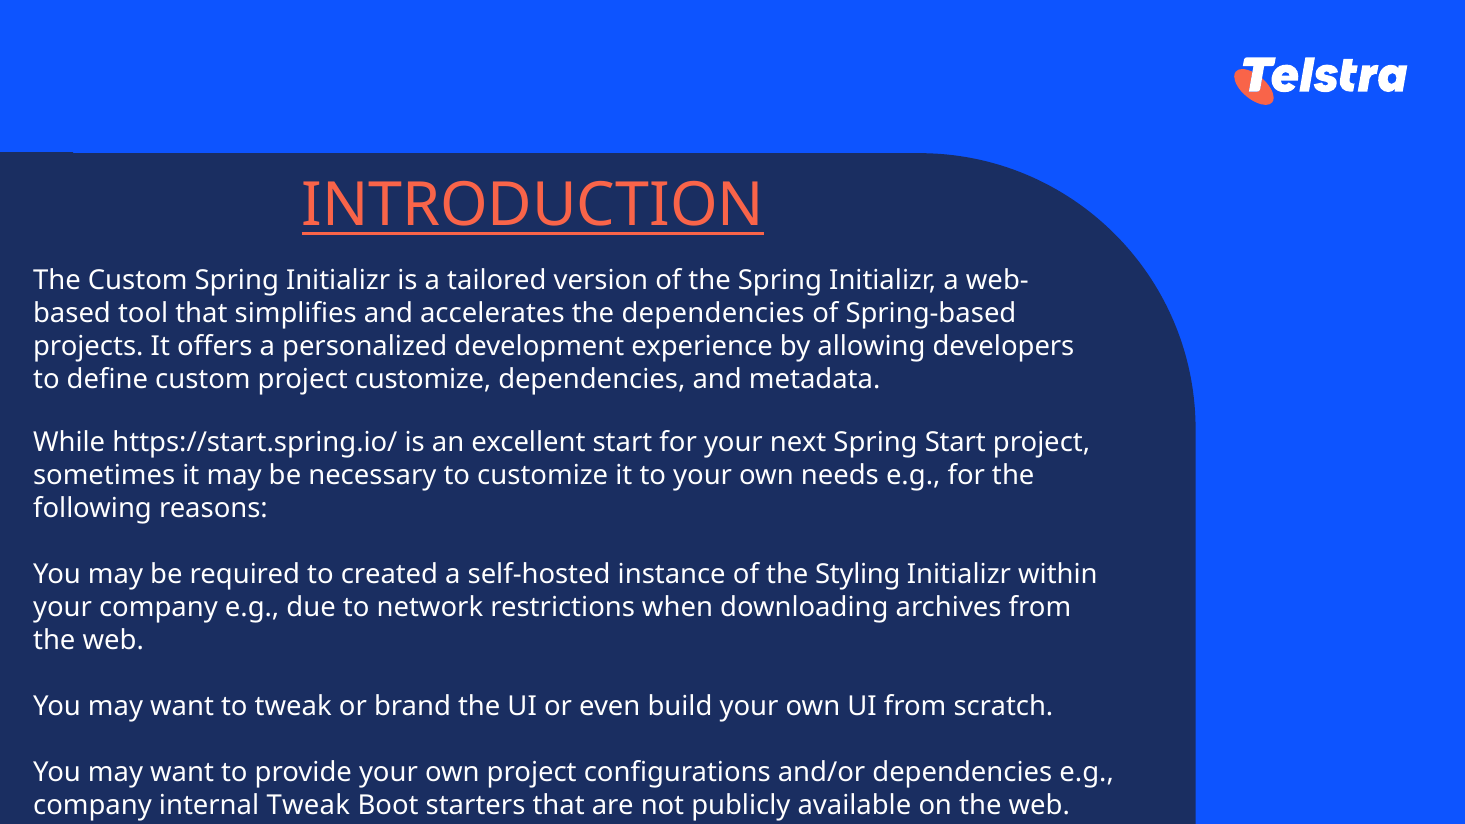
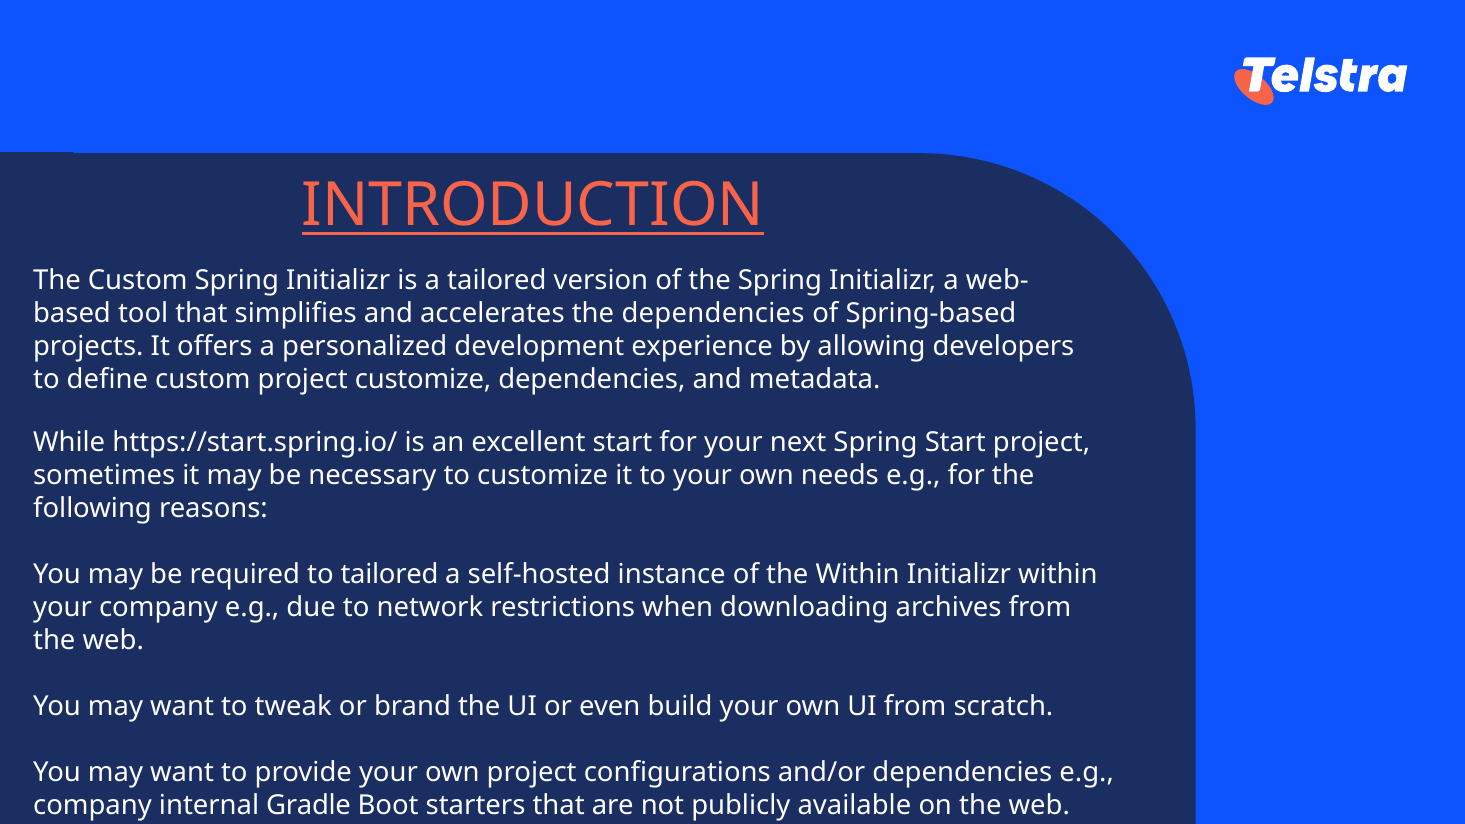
to created: created -> tailored (389, 574)
the Styling: Styling -> Within (858, 574)
internal Tweak: Tweak -> Gradle (309, 805)
